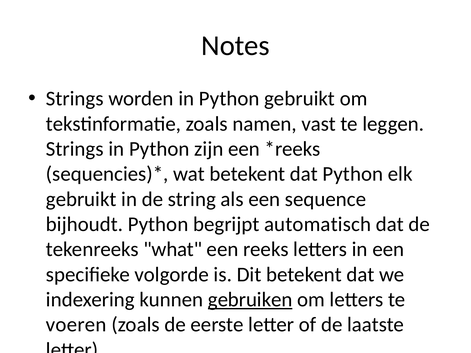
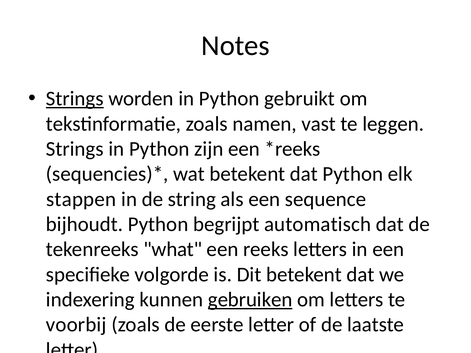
Strings underline: none -> present (75, 99)
gebruikt: gebruikt -> stappen (81, 199)
voeren: voeren -> voorbij (76, 325)
